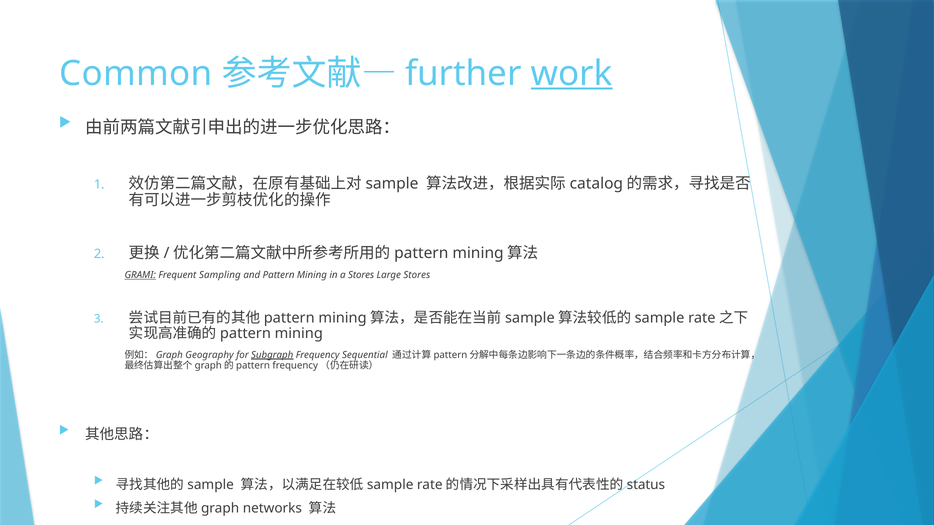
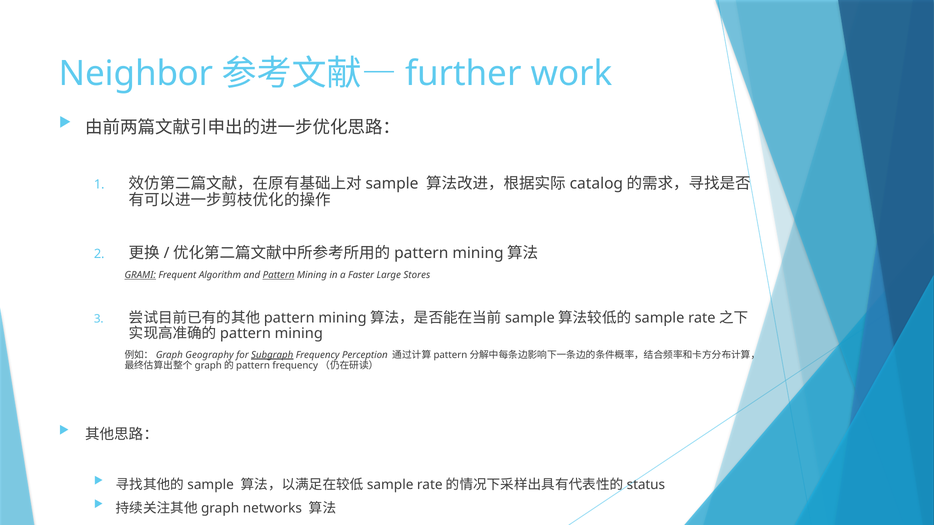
Common: Common -> Neighbor (136, 74)
work underline: present -> none (572, 74)
Sampling: Sampling -> Algorithm (220, 275)
Pattern underline: none -> present (279, 275)
a Stores: Stores -> Faster (361, 275)
Sequential: Sequential -> Perception (365, 355)
